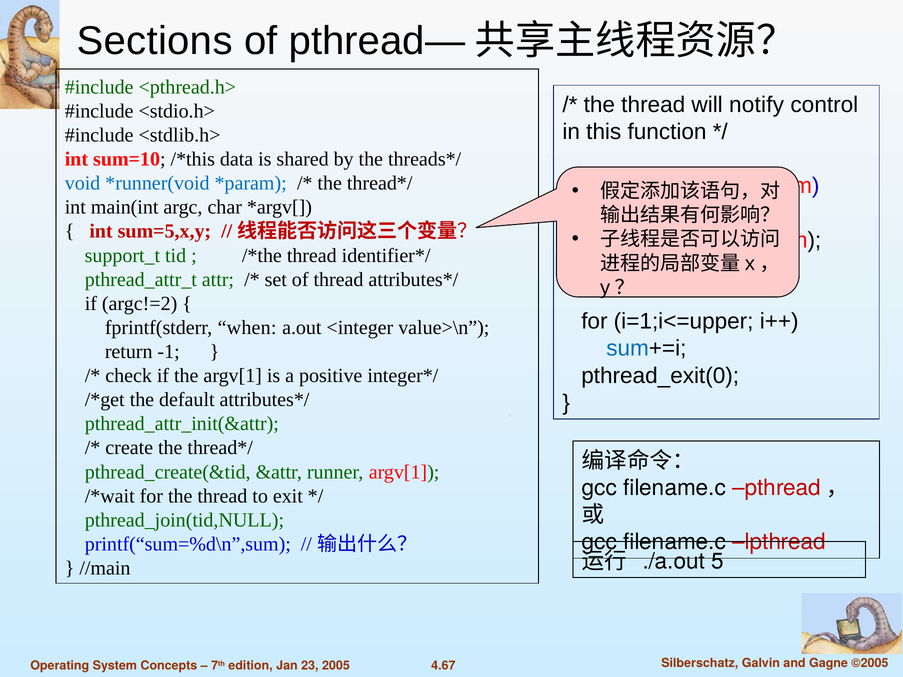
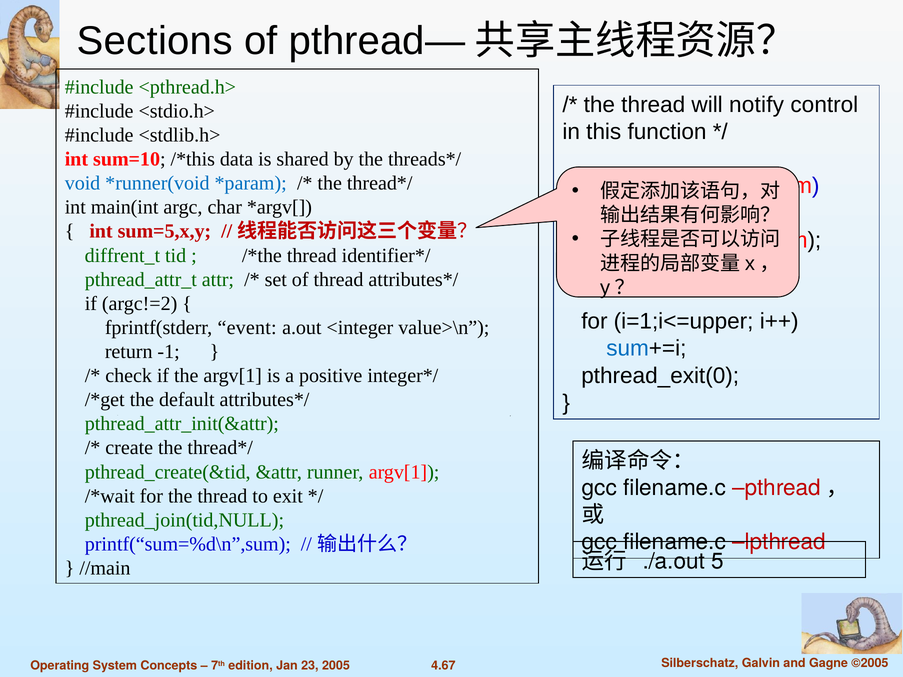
support_t: support_t -> diffrent_t (122, 256)
when: when -> event (247, 328)
